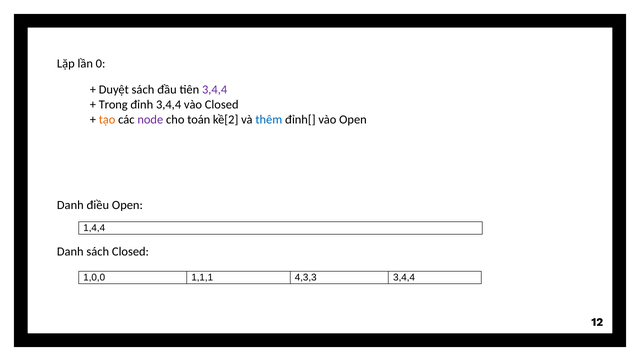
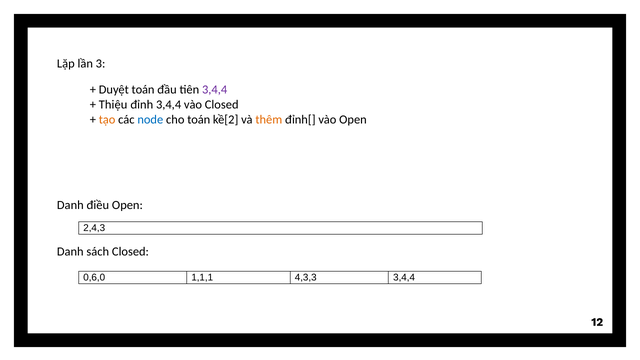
0: 0 -> 3 (101, 64)
Duyệt sách: sách -> toán (143, 90)
Trong: Trong -> Thiệu (113, 105)
node colour: purple -> blue (150, 120)
thêm colour: blue -> orange (269, 120)
1,4,4: 1,4,4 -> 2,4,3 (94, 228)
1,0,0: 1,0,0 -> 0,6,0 (94, 277)
